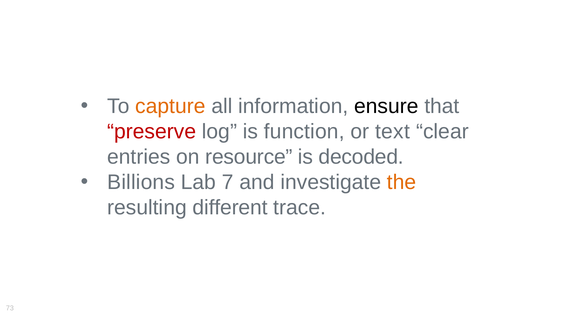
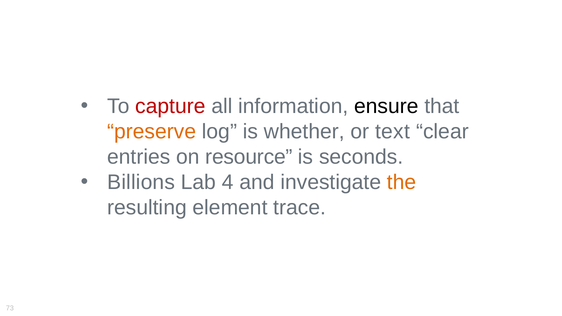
capture colour: orange -> red (170, 106)
preserve colour: red -> orange (152, 132)
function: function -> whether (304, 132)
decoded: decoded -> seconds (361, 157)
7: 7 -> 4 (228, 182)
different: different -> element (230, 208)
